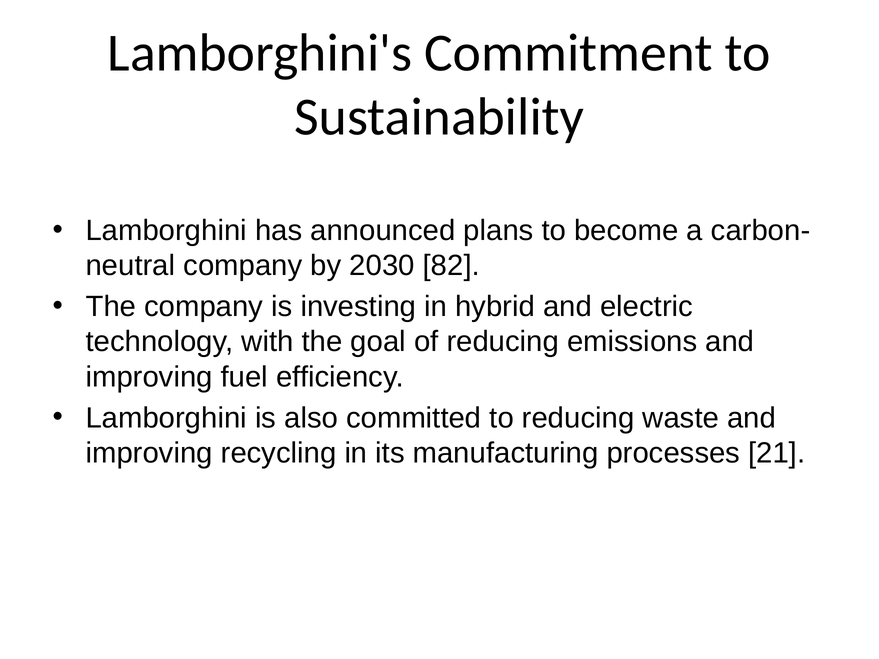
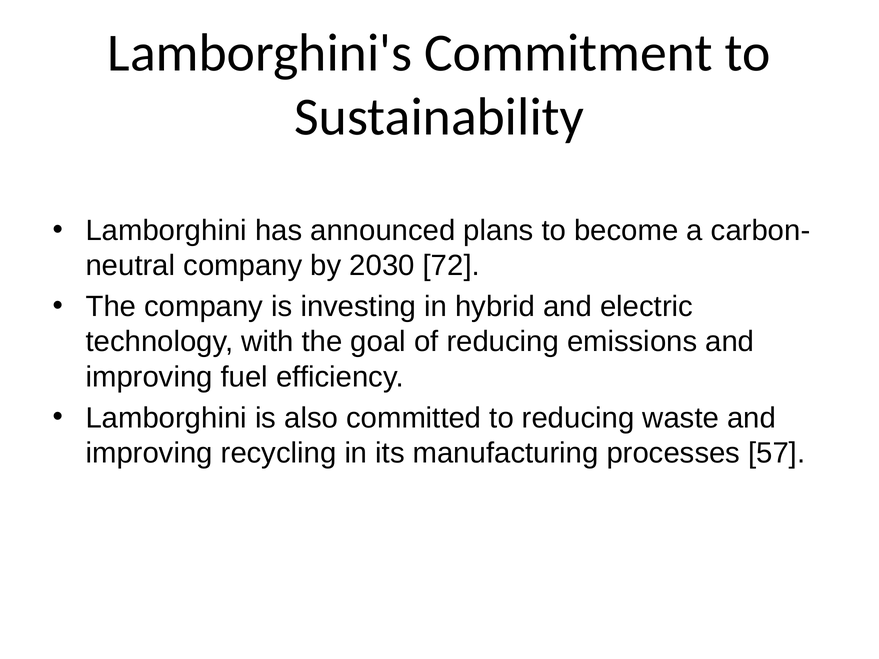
82: 82 -> 72 (451, 266)
21: 21 -> 57 (777, 453)
